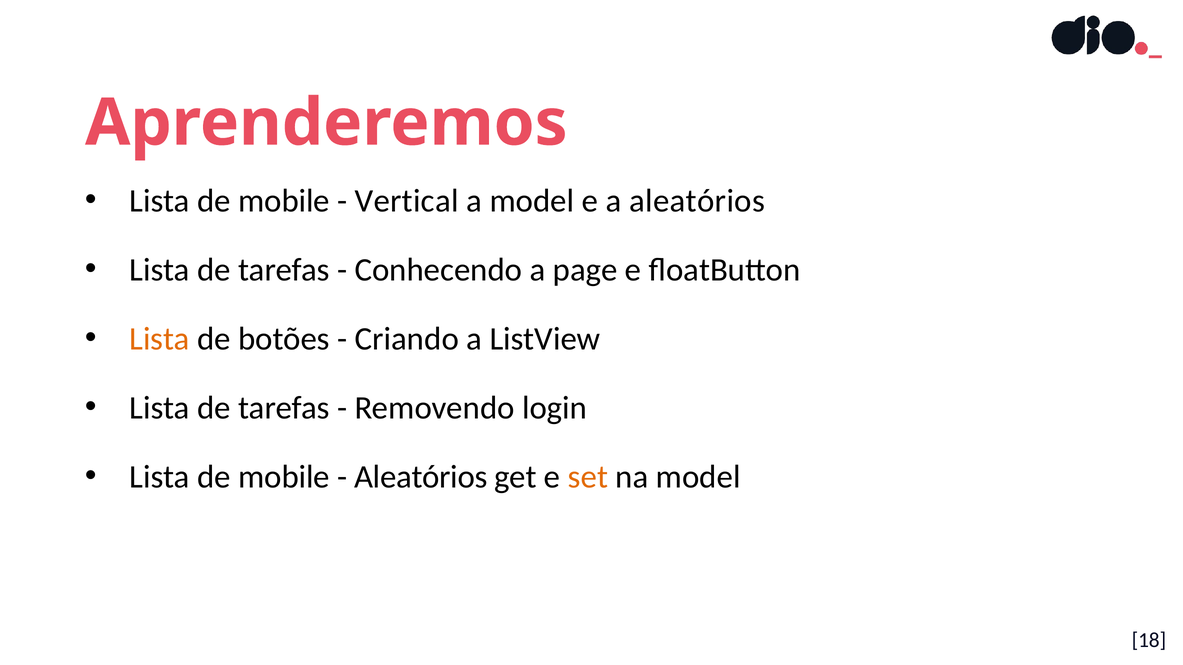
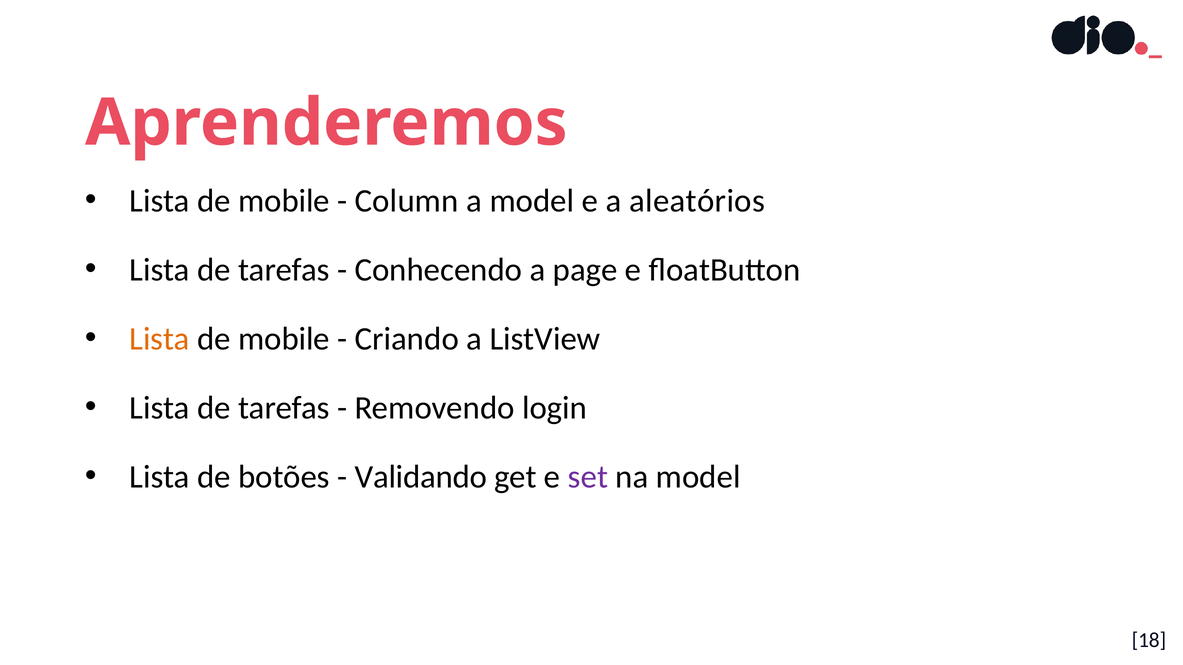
Vertical: Vertical -> Column (407, 201)
botões: botões -> mobile (284, 339)
mobile: mobile -> botões (284, 477)
Aleatórios: Aleatórios -> Validando (421, 477)
set colour: orange -> purple (588, 477)
